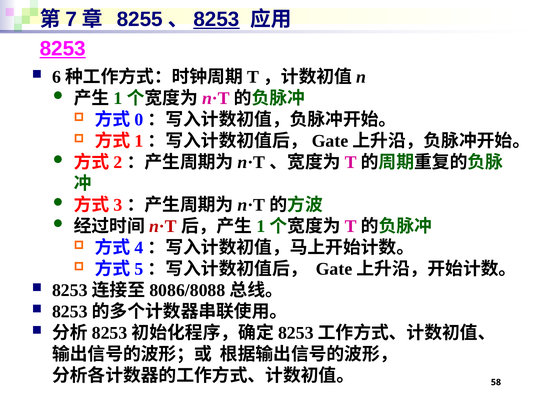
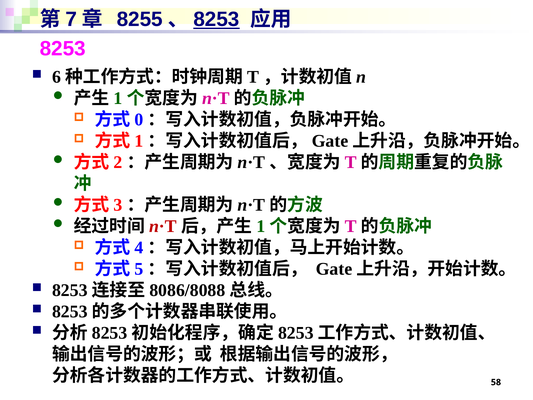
8253 underline: present -> none (63, 49)
